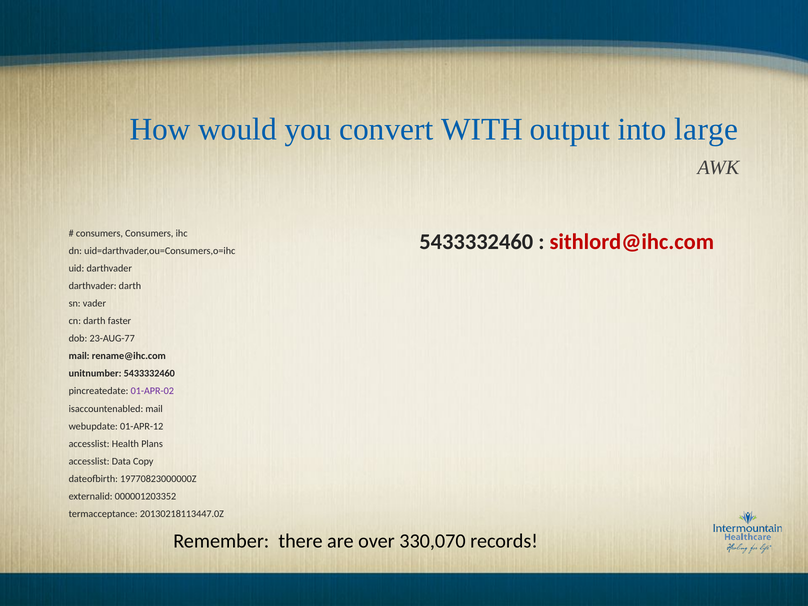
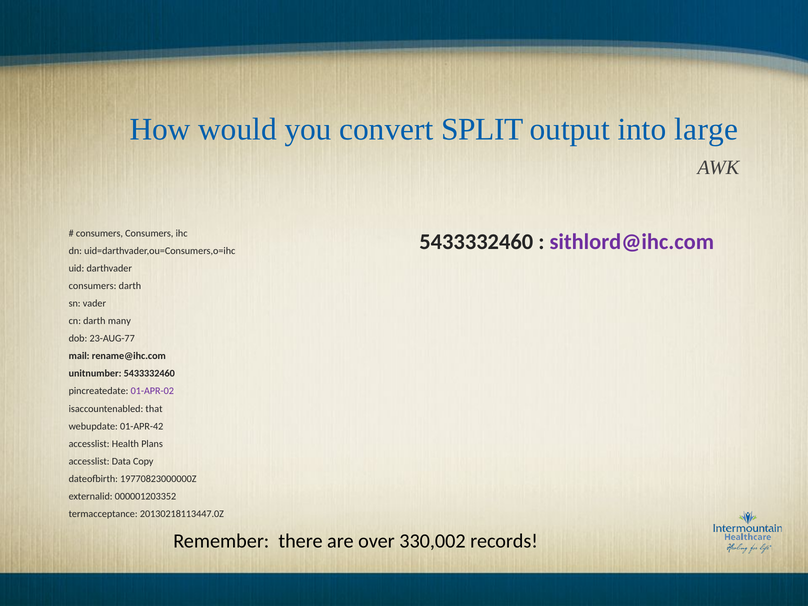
WITH: WITH -> SPLIT (482, 129)
sithlord@ihc.com colour: red -> purple (632, 242)
darthvader: darthvader -> consumers (93, 286)
faster: faster -> many (119, 321)
isaccountenabled mail: mail -> that (154, 409)
01-APR-12: 01-APR-12 -> 01-APR-42 (142, 426)
330,070: 330,070 -> 330,002 (432, 541)
